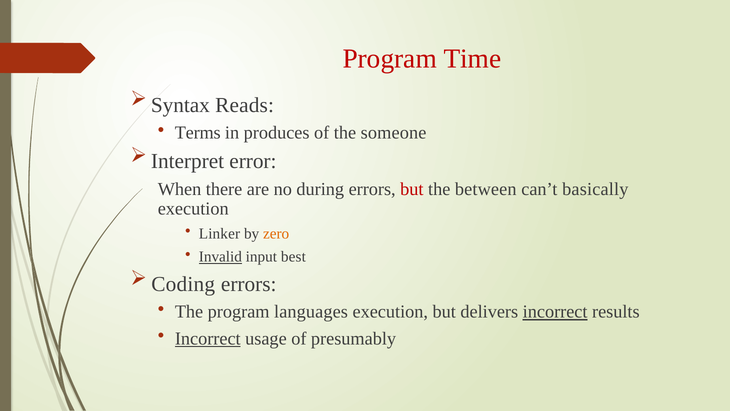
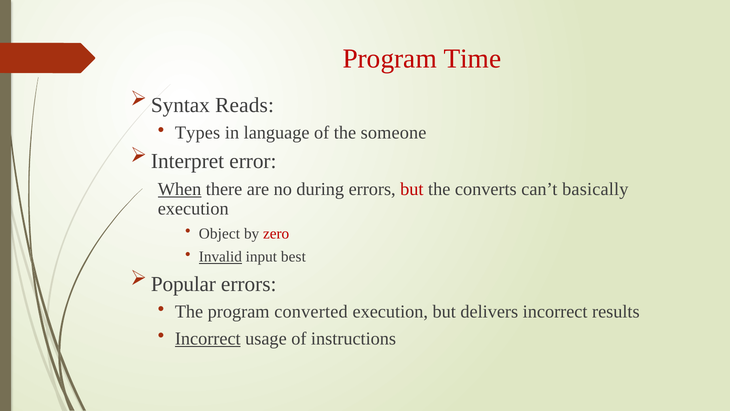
Terms: Terms -> Types (198, 133)
produces: produces -> language (277, 133)
When underline: none -> present (180, 189)
between: between -> converts (486, 189)
Linker: Linker -> Object (219, 233)
zero colour: orange -> red (276, 233)
Coding: Coding -> Popular (183, 284)
languages: languages -> converted (311, 312)
incorrect underline: present -> none (555, 312)
presumably: presumably -> instructions (354, 338)
